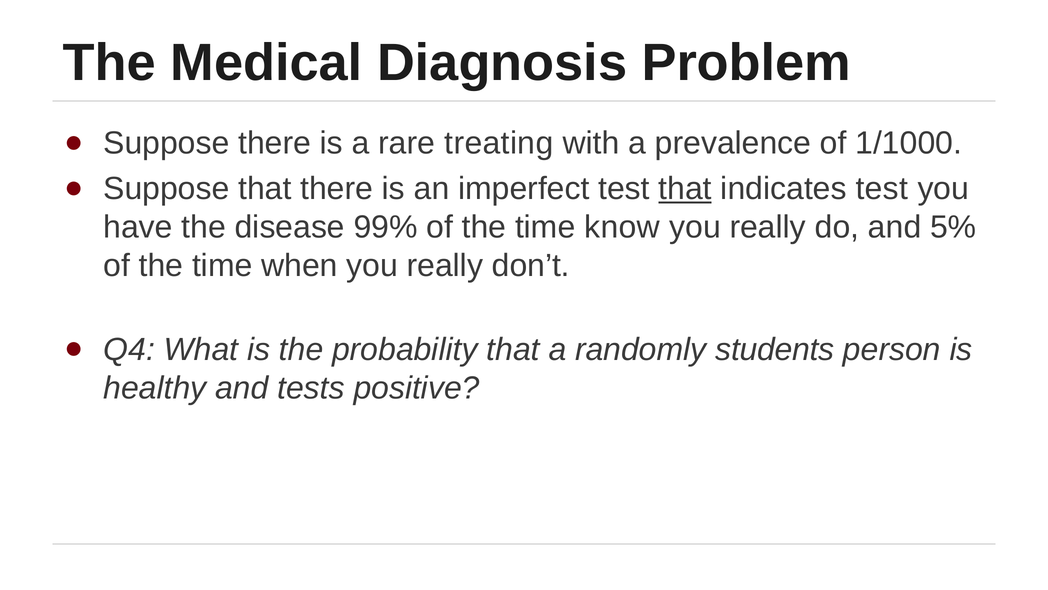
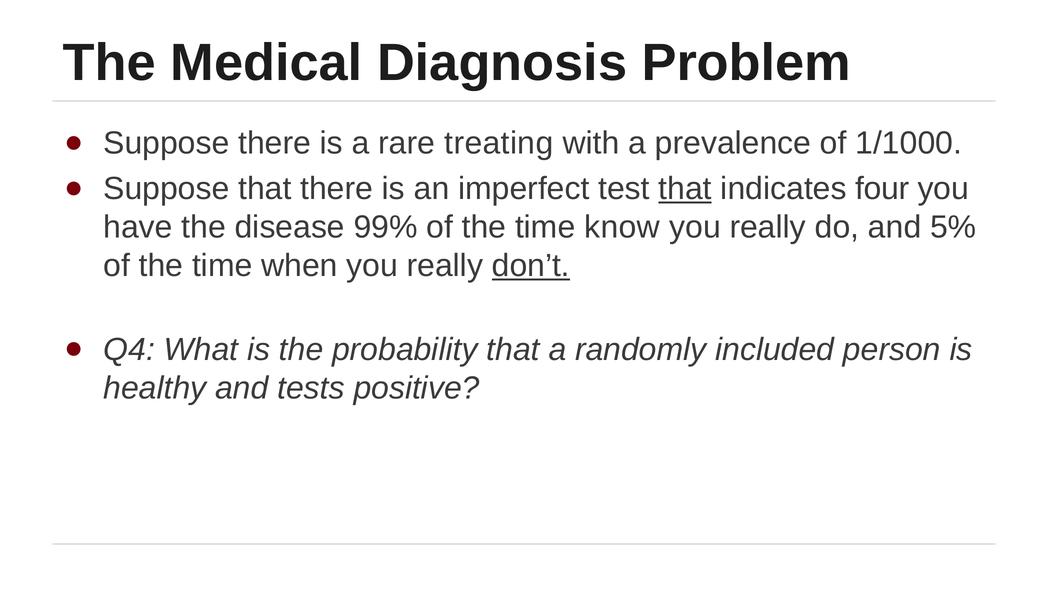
indicates test: test -> four (882, 189)
don’t underline: none -> present (531, 266)
students: students -> included (775, 349)
